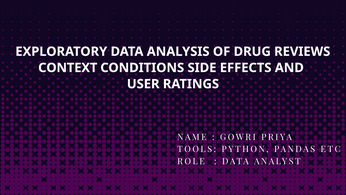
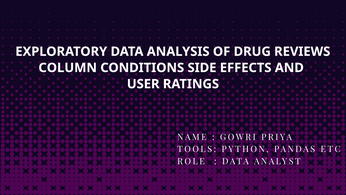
CONTEXT: CONTEXT -> COLUMN (68, 68)
